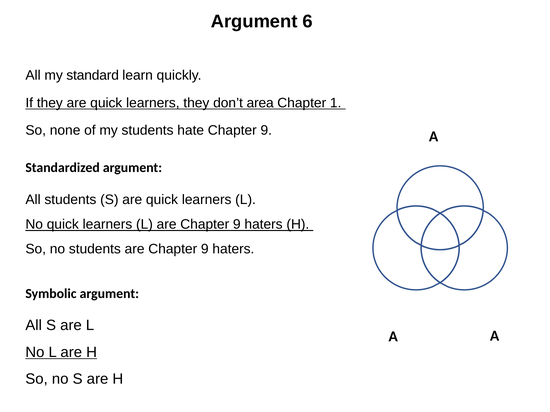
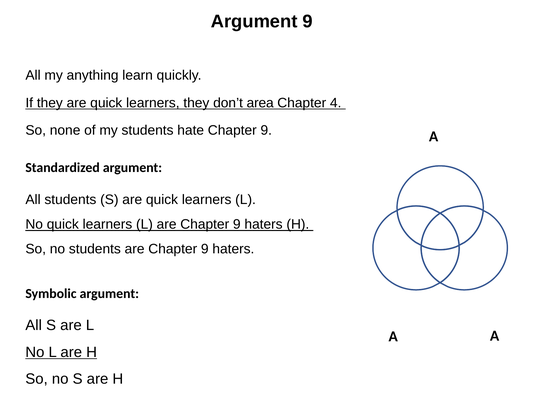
Argument 6: 6 -> 9 (308, 22)
standard: standard -> anything (93, 76)
1: 1 -> 4 (336, 103)
